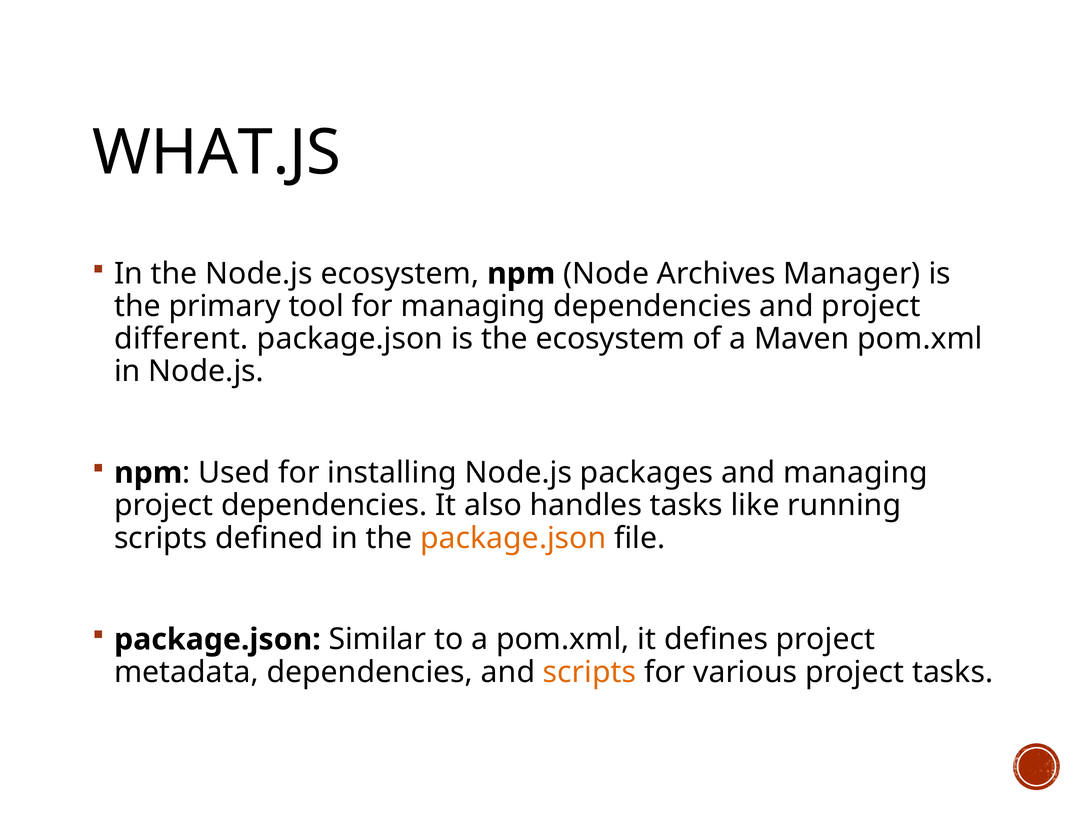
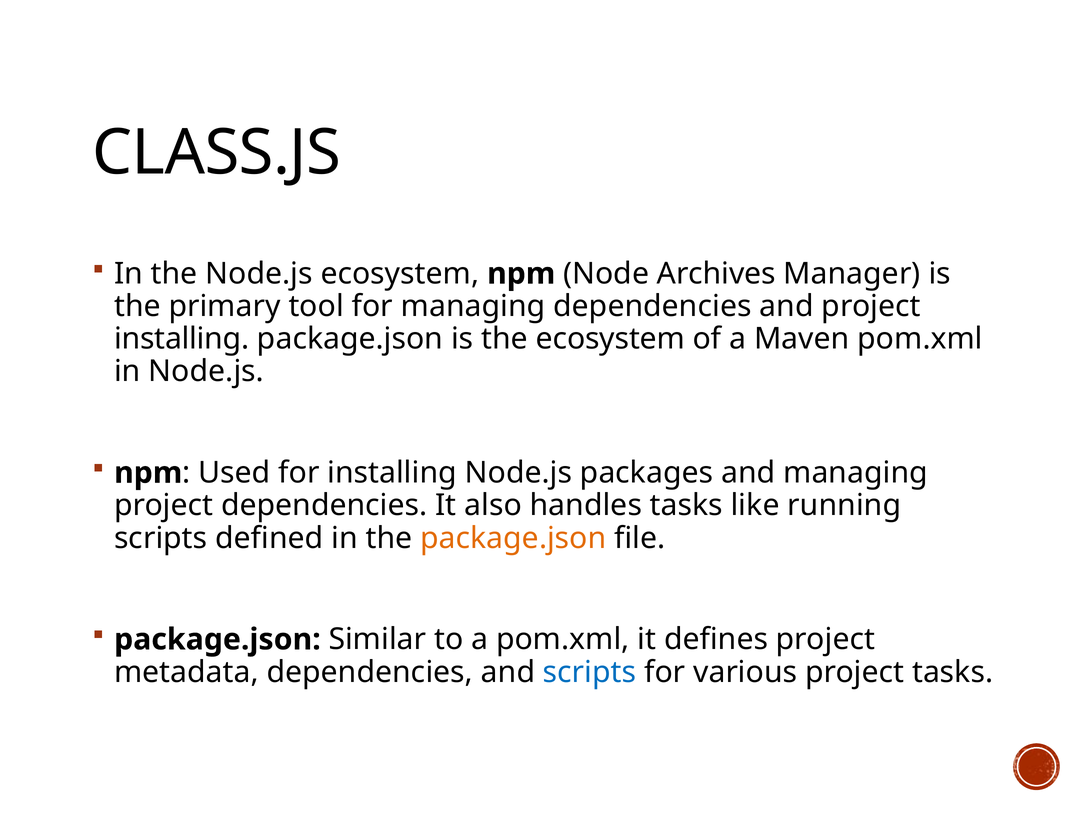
WHAT.JS: WHAT.JS -> CLASS.JS (217, 153)
different: different -> installing (182, 339)
scripts colour: orange -> blue (590, 672)
